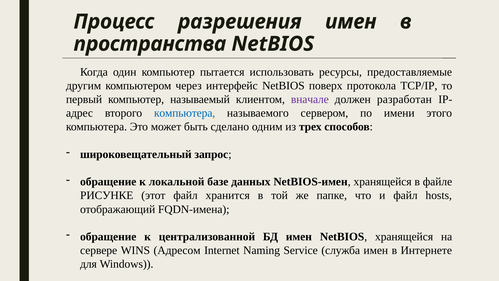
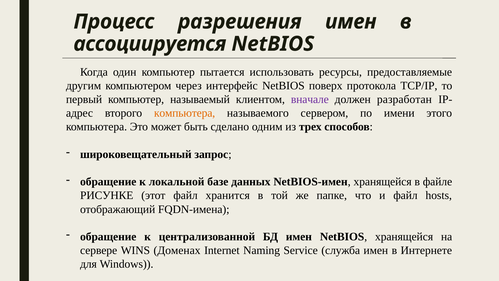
пространства: пространства -> ассоциируется (150, 44)
компьютера colour: blue -> orange (185, 113)
Адресом: Адресом -> Доменах (177, 250)
